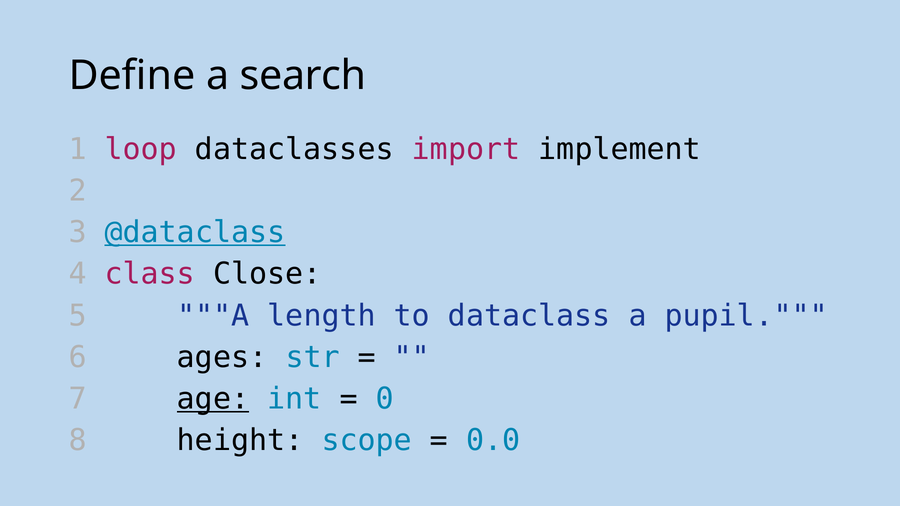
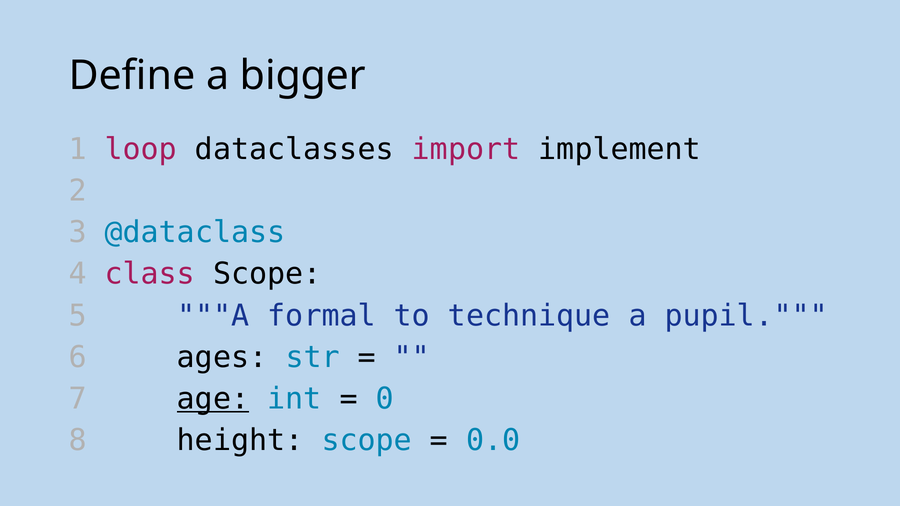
search: search -> bigger (303, 76)
@dataclass underline: present -> none (195, 233)
class Close: Close -> Scope (267, 274)
length: length -> formal (322, 316)
dataclass: dataclass -> technique (529, 316)
